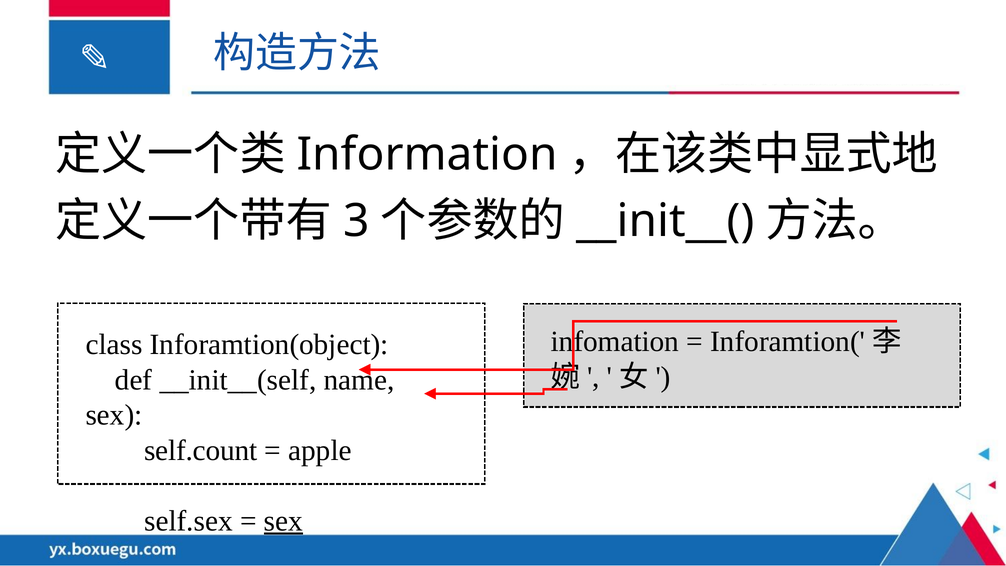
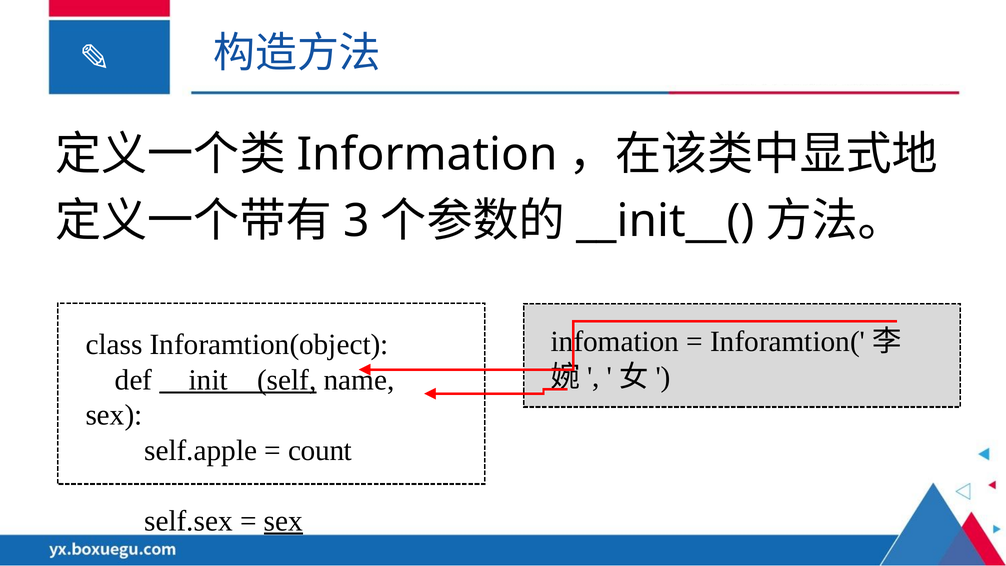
__init__(self underline: none -> present (238, 380)
self.count: self.count -> self.apple (201, 450)
apple: apple -> count (320, 450)
